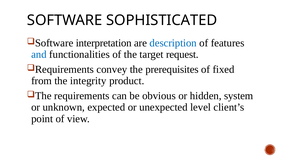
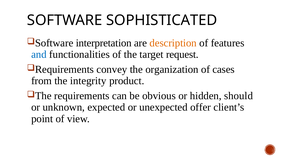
description colour: blue -> orange (173, 43)
prerequisites: prerequisites -> organization (172, 69)
fixed: fixed -> cases (224, 69)
system: system -> should (239, 96)
level: level -> offer (201, 107)
